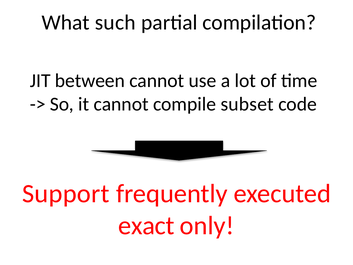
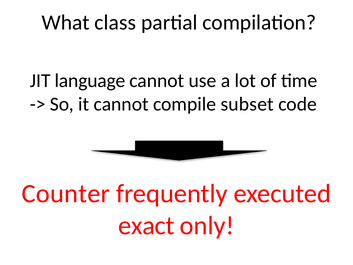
such: such -> class (115, 23)
between: between -> language (90, 81)
Support: Support -> Counter (66, 194)
